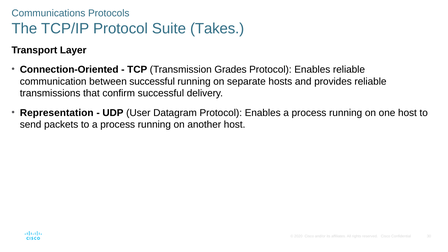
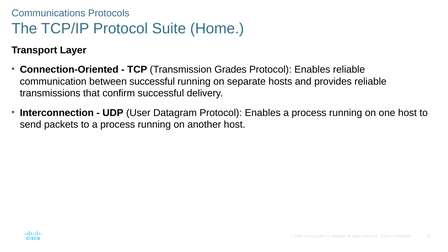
Takes: Takes -> Home (217, 29)
Representation: Representation -> Interconnection (57, 113)
